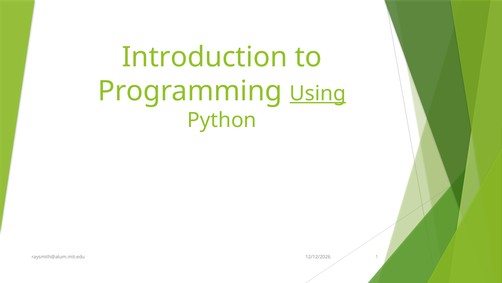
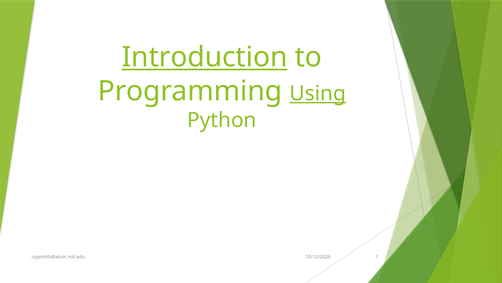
Introduction underline: none -> present (205, 57)
